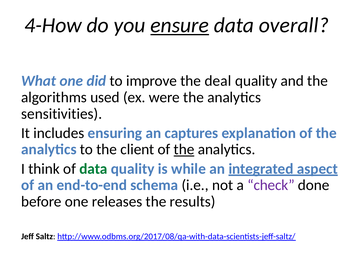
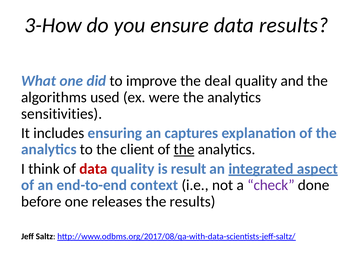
4-How: 4-How -> 3-How (53, 25)
ensure underline: present -> none (180, 25)
data overall: overall -> results (294, 25)
data colour: green -> red (93, 169)
while: while -> result (189, 169)
schema: schema -> context (154, 185)
